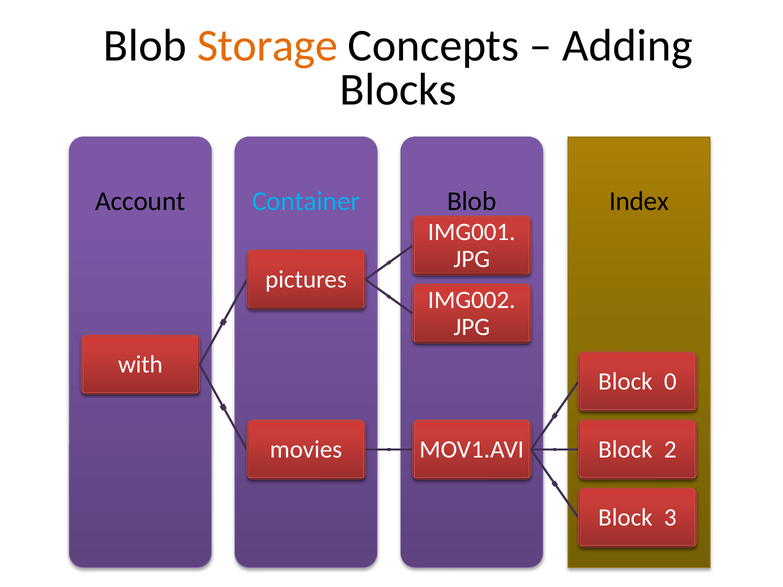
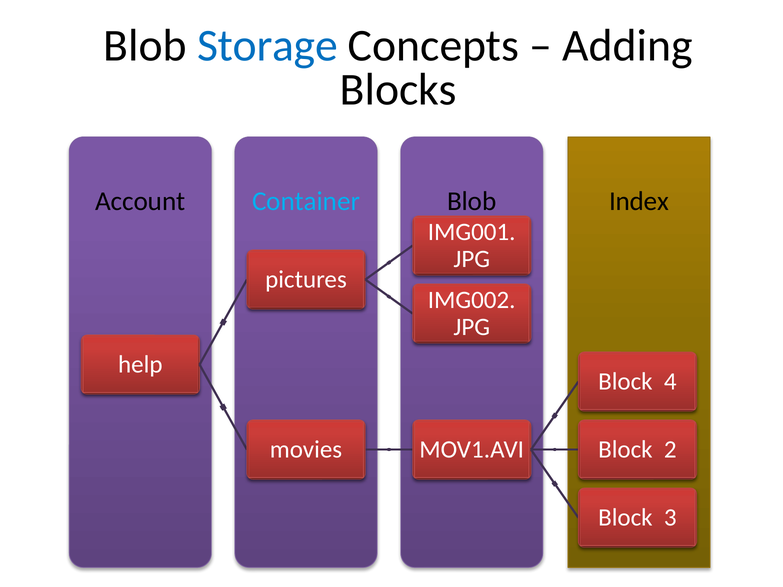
Storage colour: orange -> blue (267, 46)
with: with -> help (140, 365)
0: 0 -> 4 (670, 382)
